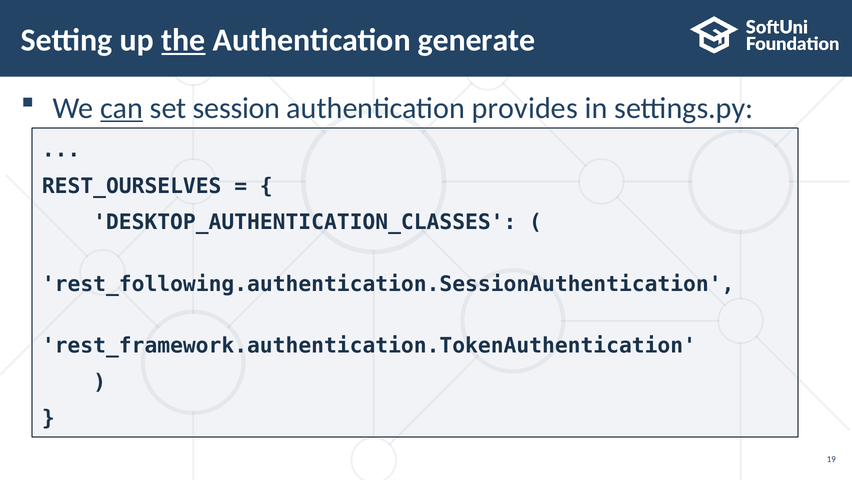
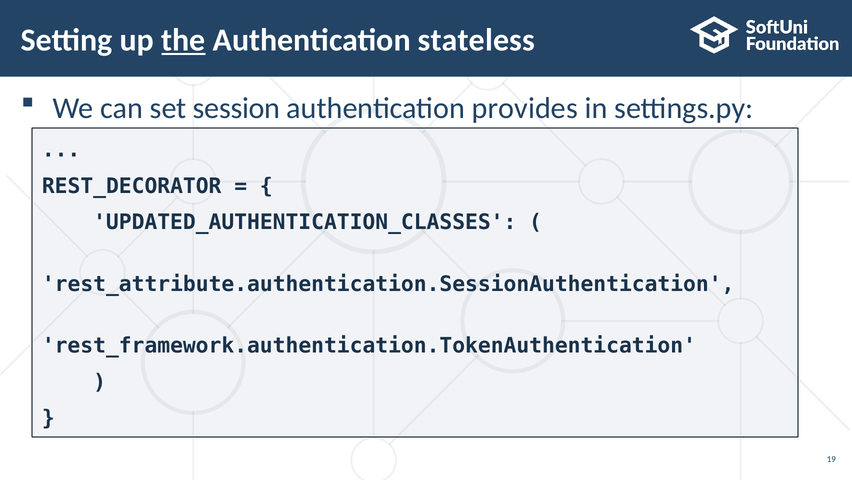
generate: generate -> stateless (476, 40)
can underline: present -> none (122, 108)
REST_OURSELVES: REST_OURSELVES -> REST_DECORATOR (132, 186)
DESKTOP_AUTHENTICATION_CLASSES: DESKTOP_AUTHENTICATION_CLASSES -> UPDATED_AUTHENTICATION_CLASSES (305, 222)
rest_following.authentication.SessionAuthentication: rest_following.authentication.SessionAuthentication -> rest_attribute.authentication.SessionAuthentication (388, 284)
